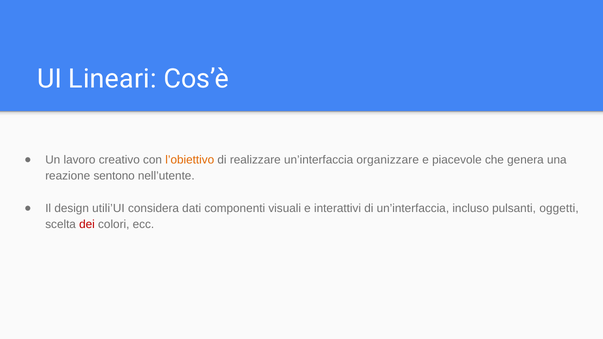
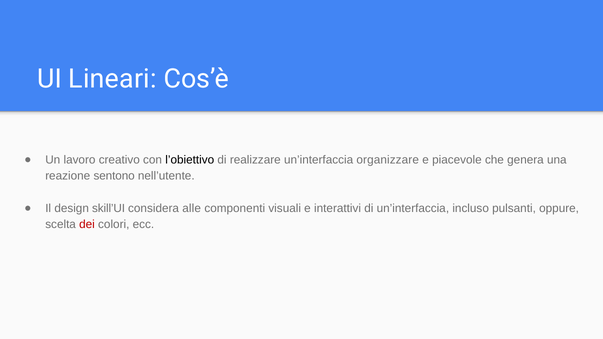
l’obiettivo colour: orange -> black (190, 160)
utili’UI: utili’UI -> skill’UI (109, 209)
dati: dati -> alle (192, 209)
oggetti: oggetti -> oppure (559, 209)
